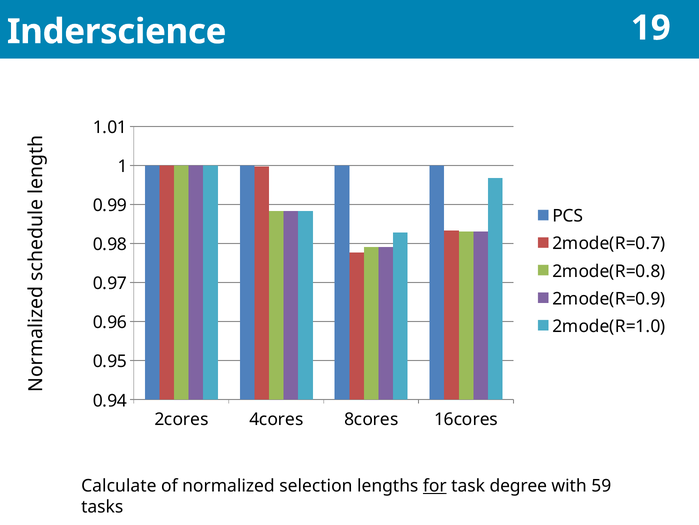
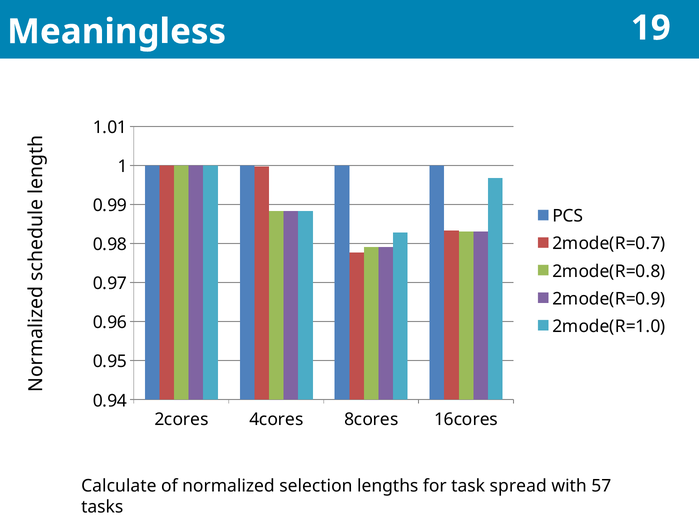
Inderscience: Inderscience -> Meaningless (117, 32)
for underline: present -> none (435, 485)
degree: degree -> spread (518, 485)
59: 59 -> 57 (601, 485)
